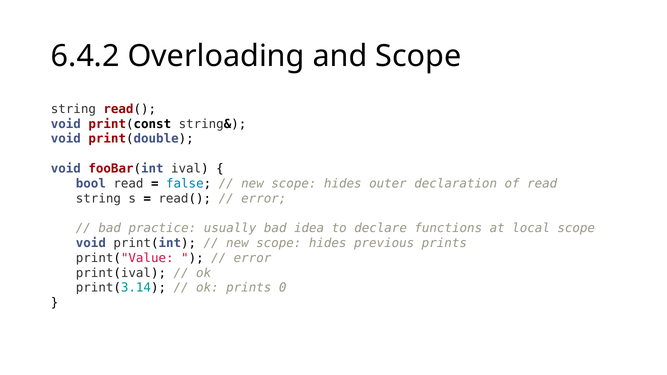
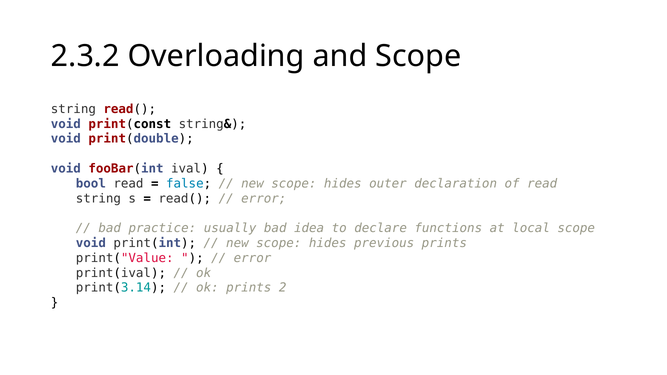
6.4.2: 6.4.2 -> 2.3.2 (85, 56)
0: 0 -> 2 (283, 288)
